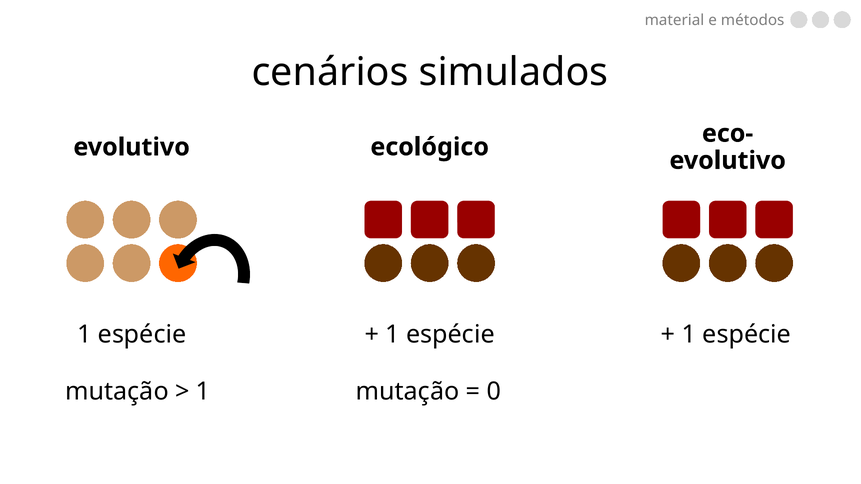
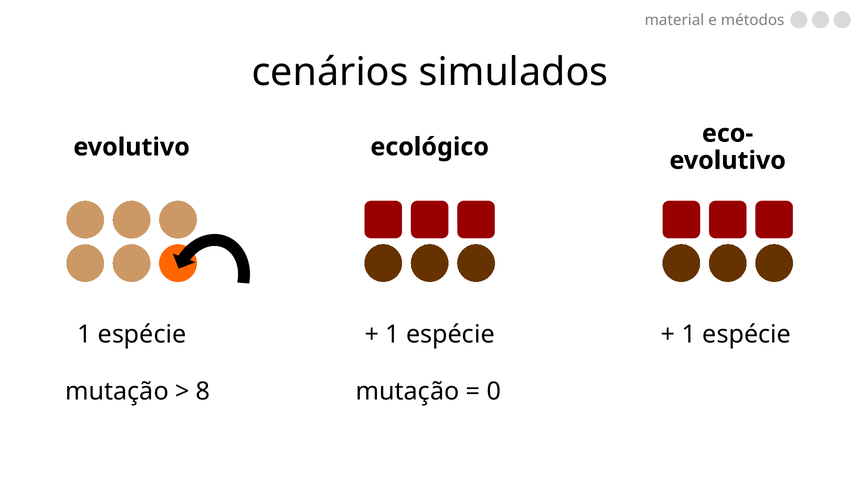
1: 1 -> 8 (203, 392)
